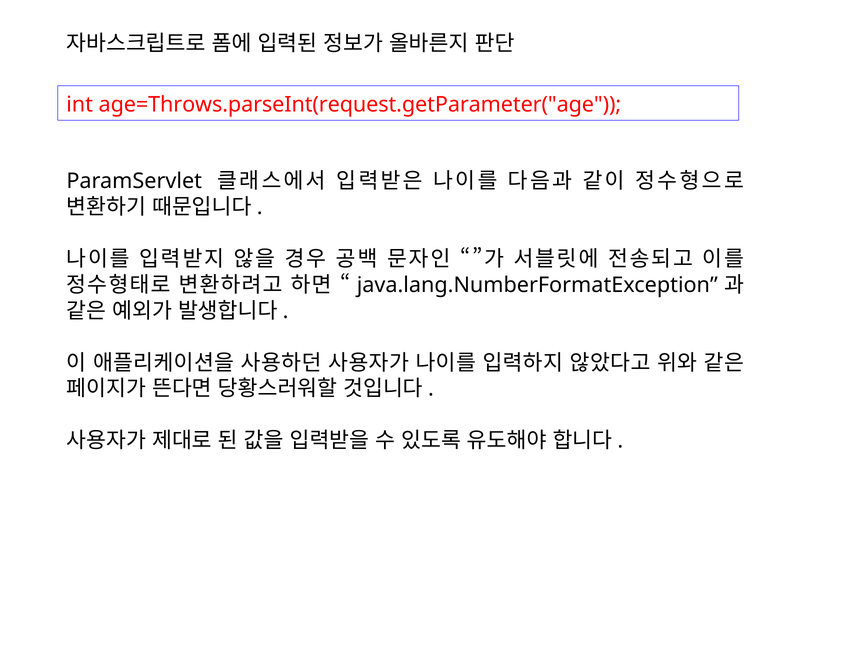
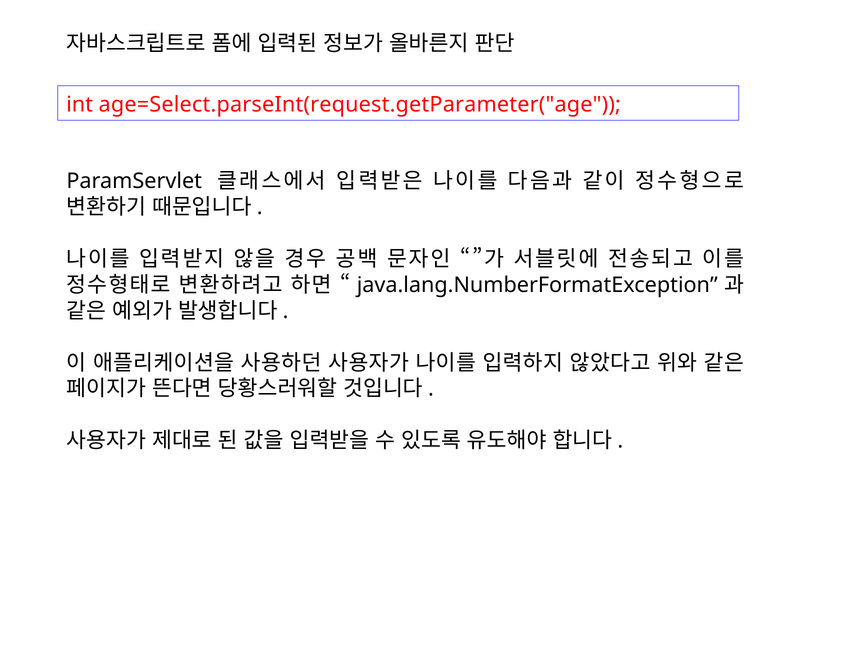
age=Throws.parseInt(request.getParameter("age: age=Throws.parseInt(request.getParameter("age -> age=Select.parseInt(request.getParameter("age (360, 105)
